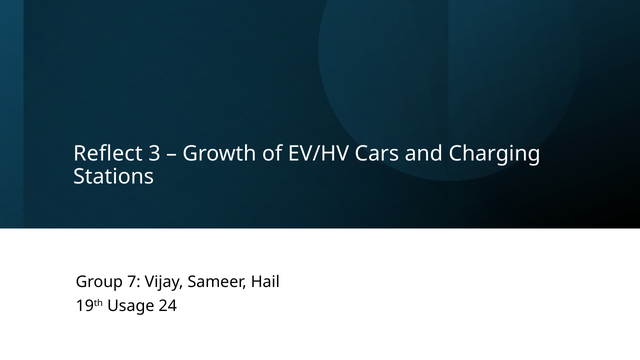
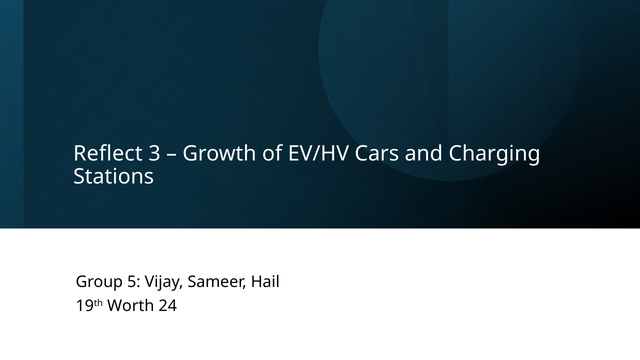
7: 7 -> 5 (134, 282)
Usage: Usage -> Worth (131, 306)
